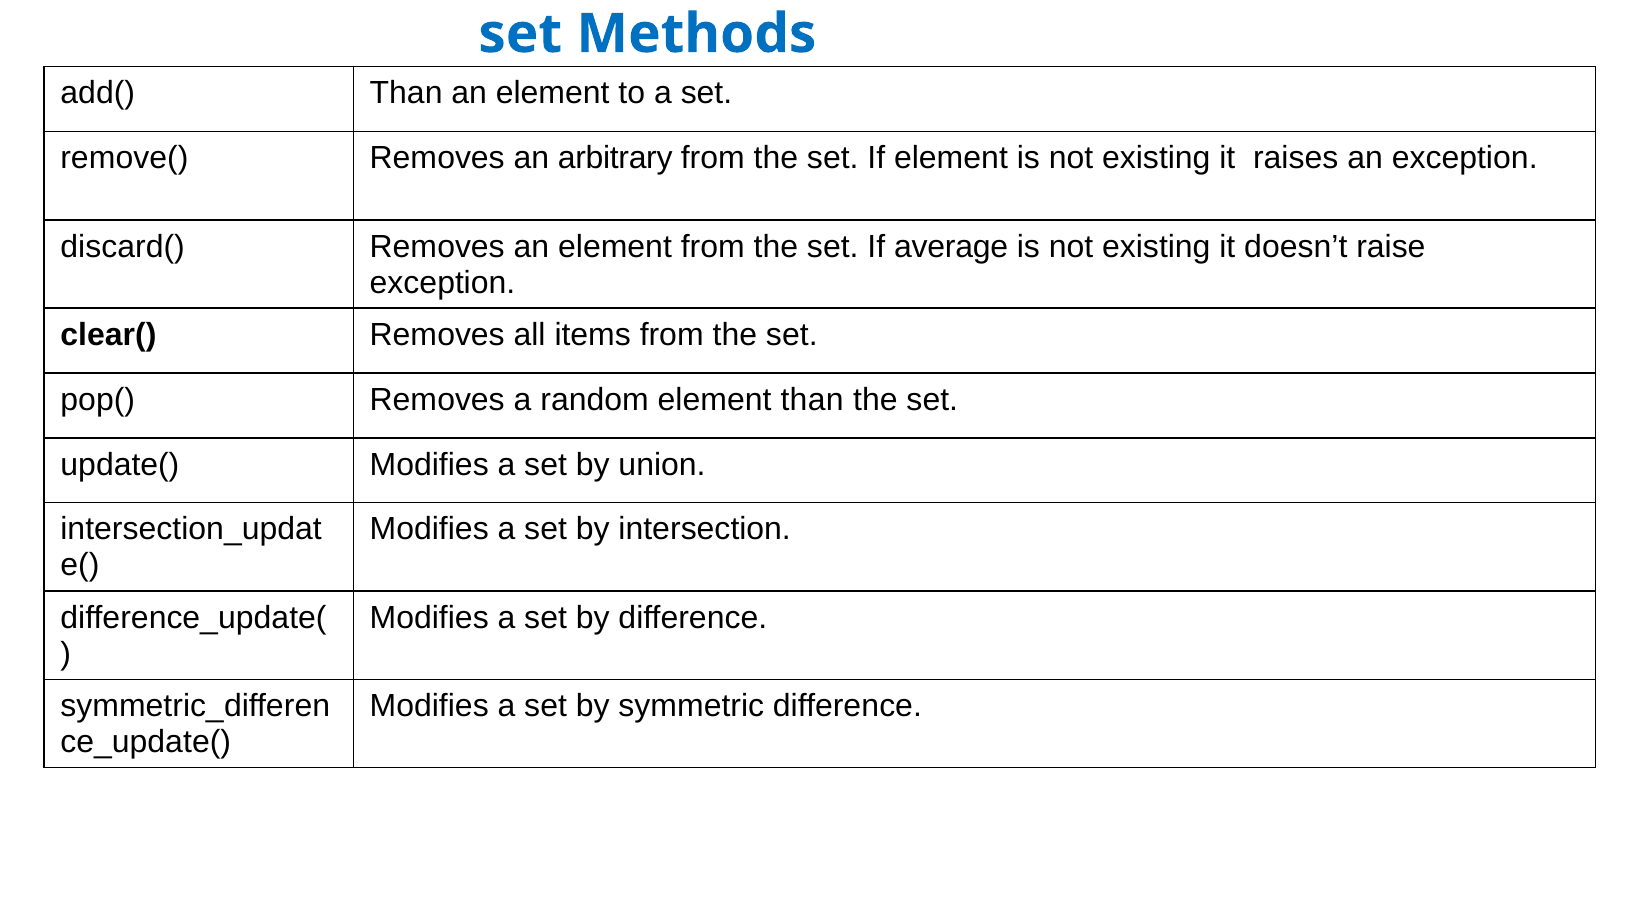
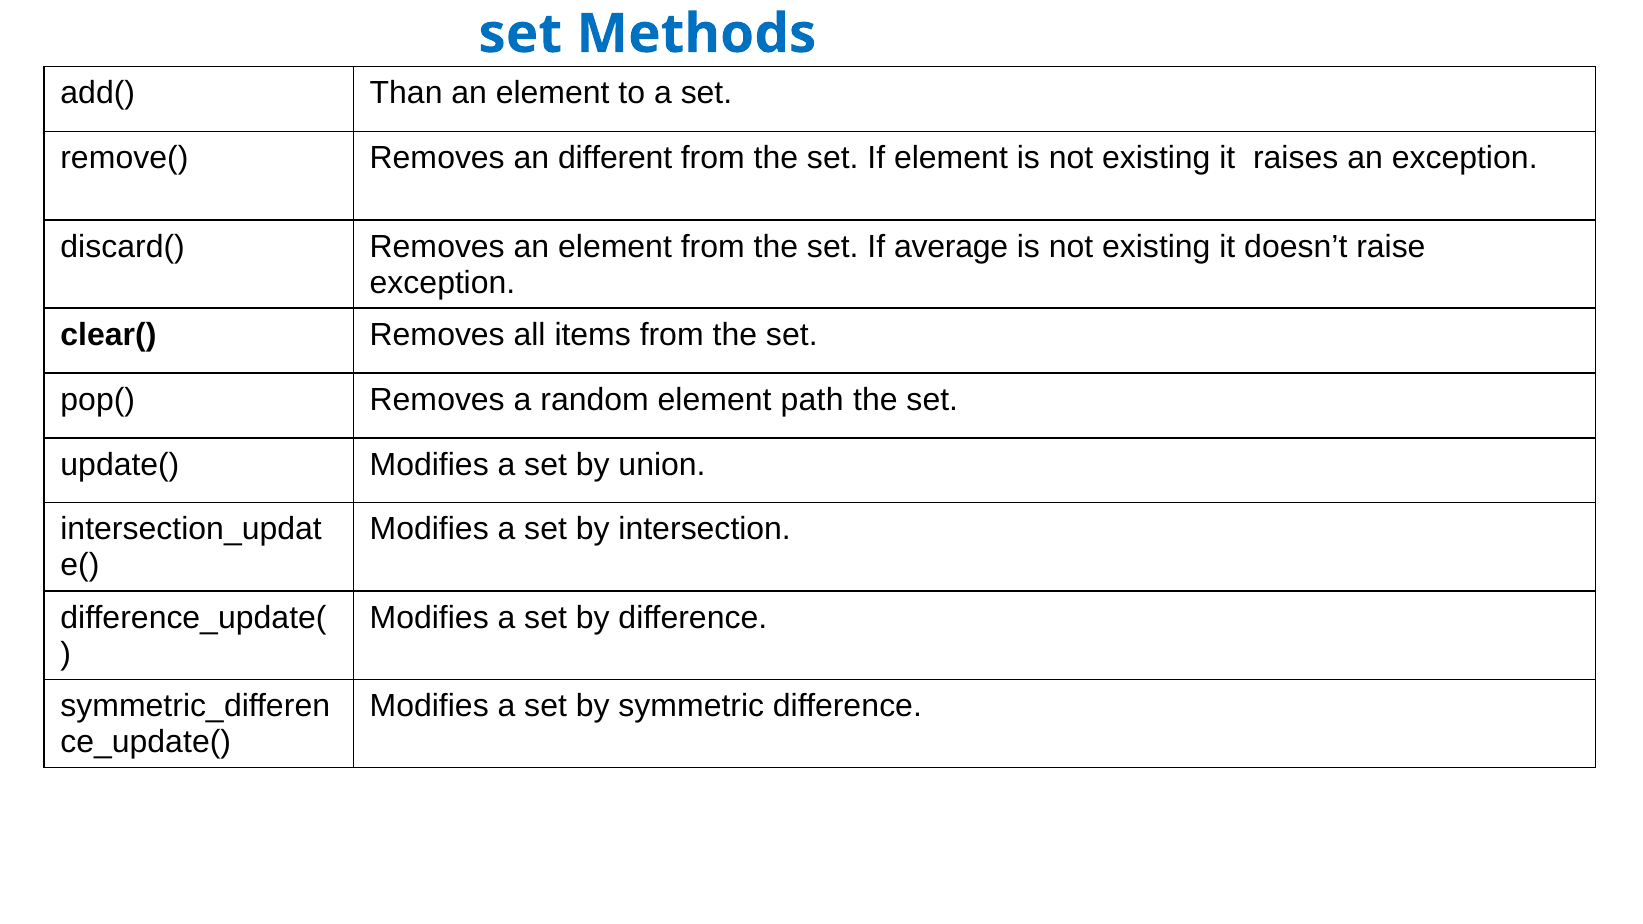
arbitrary: arbitrary -> different (615, 158)
element than: than -> path (812, 400)
